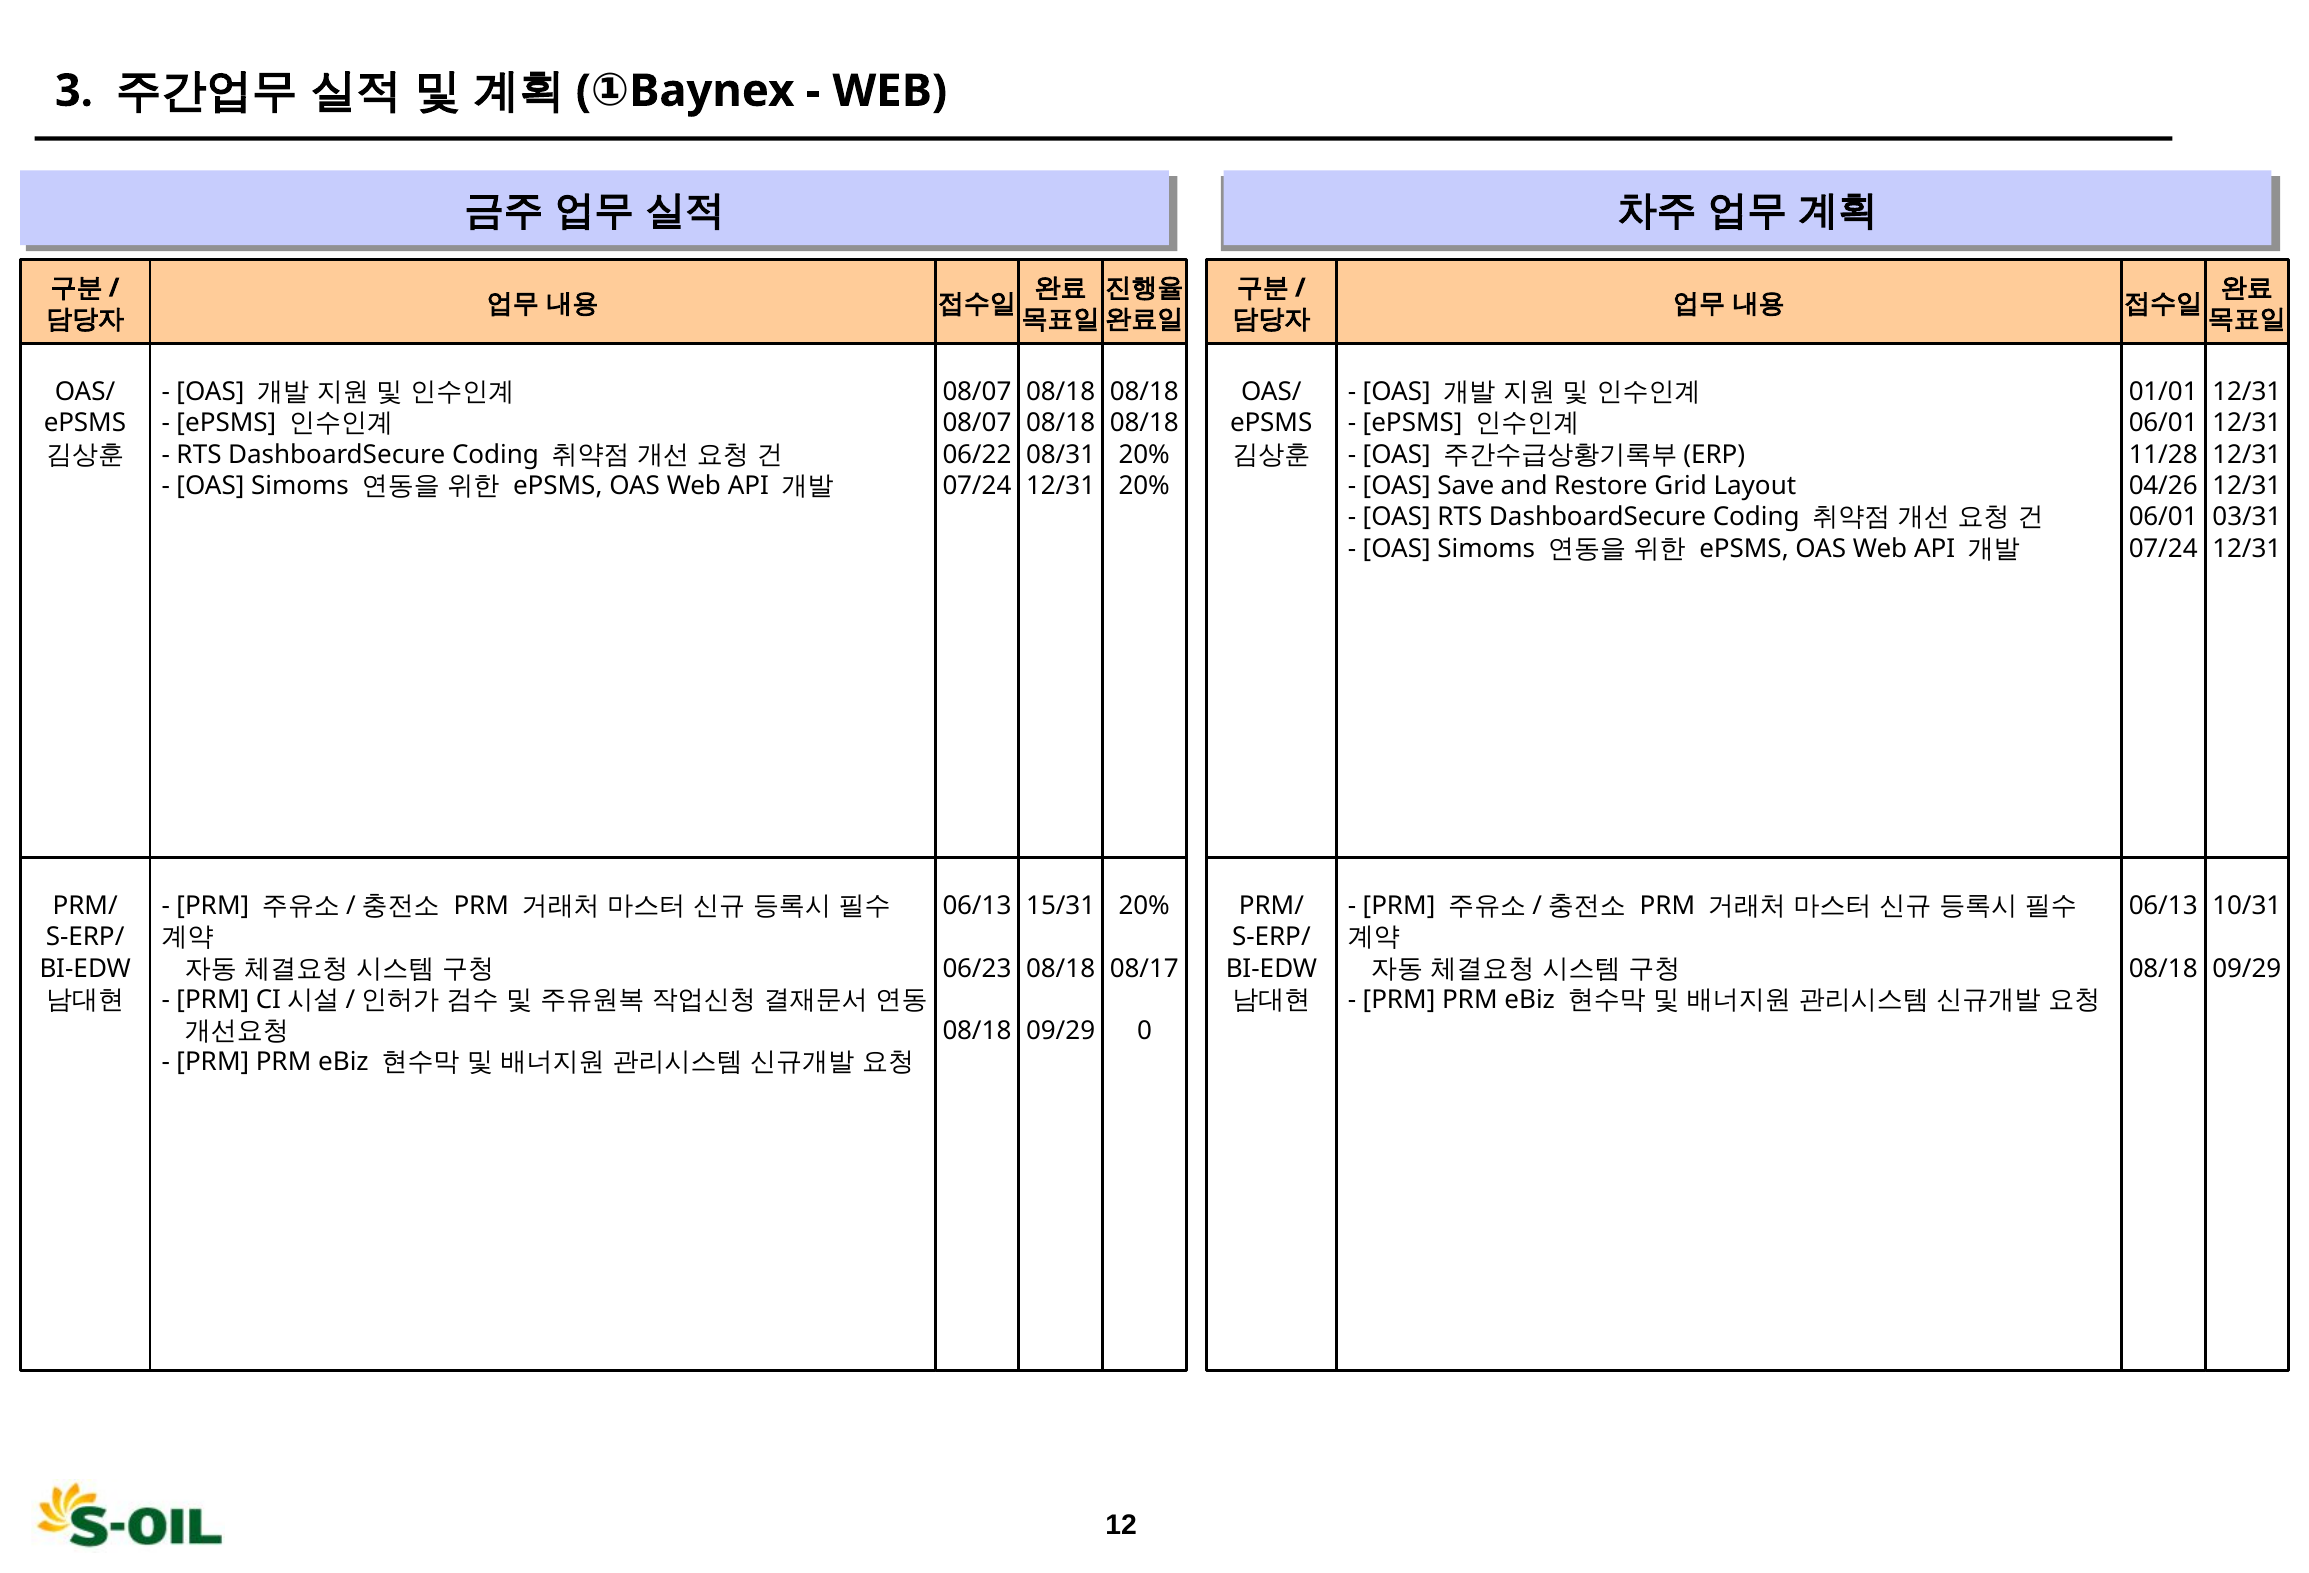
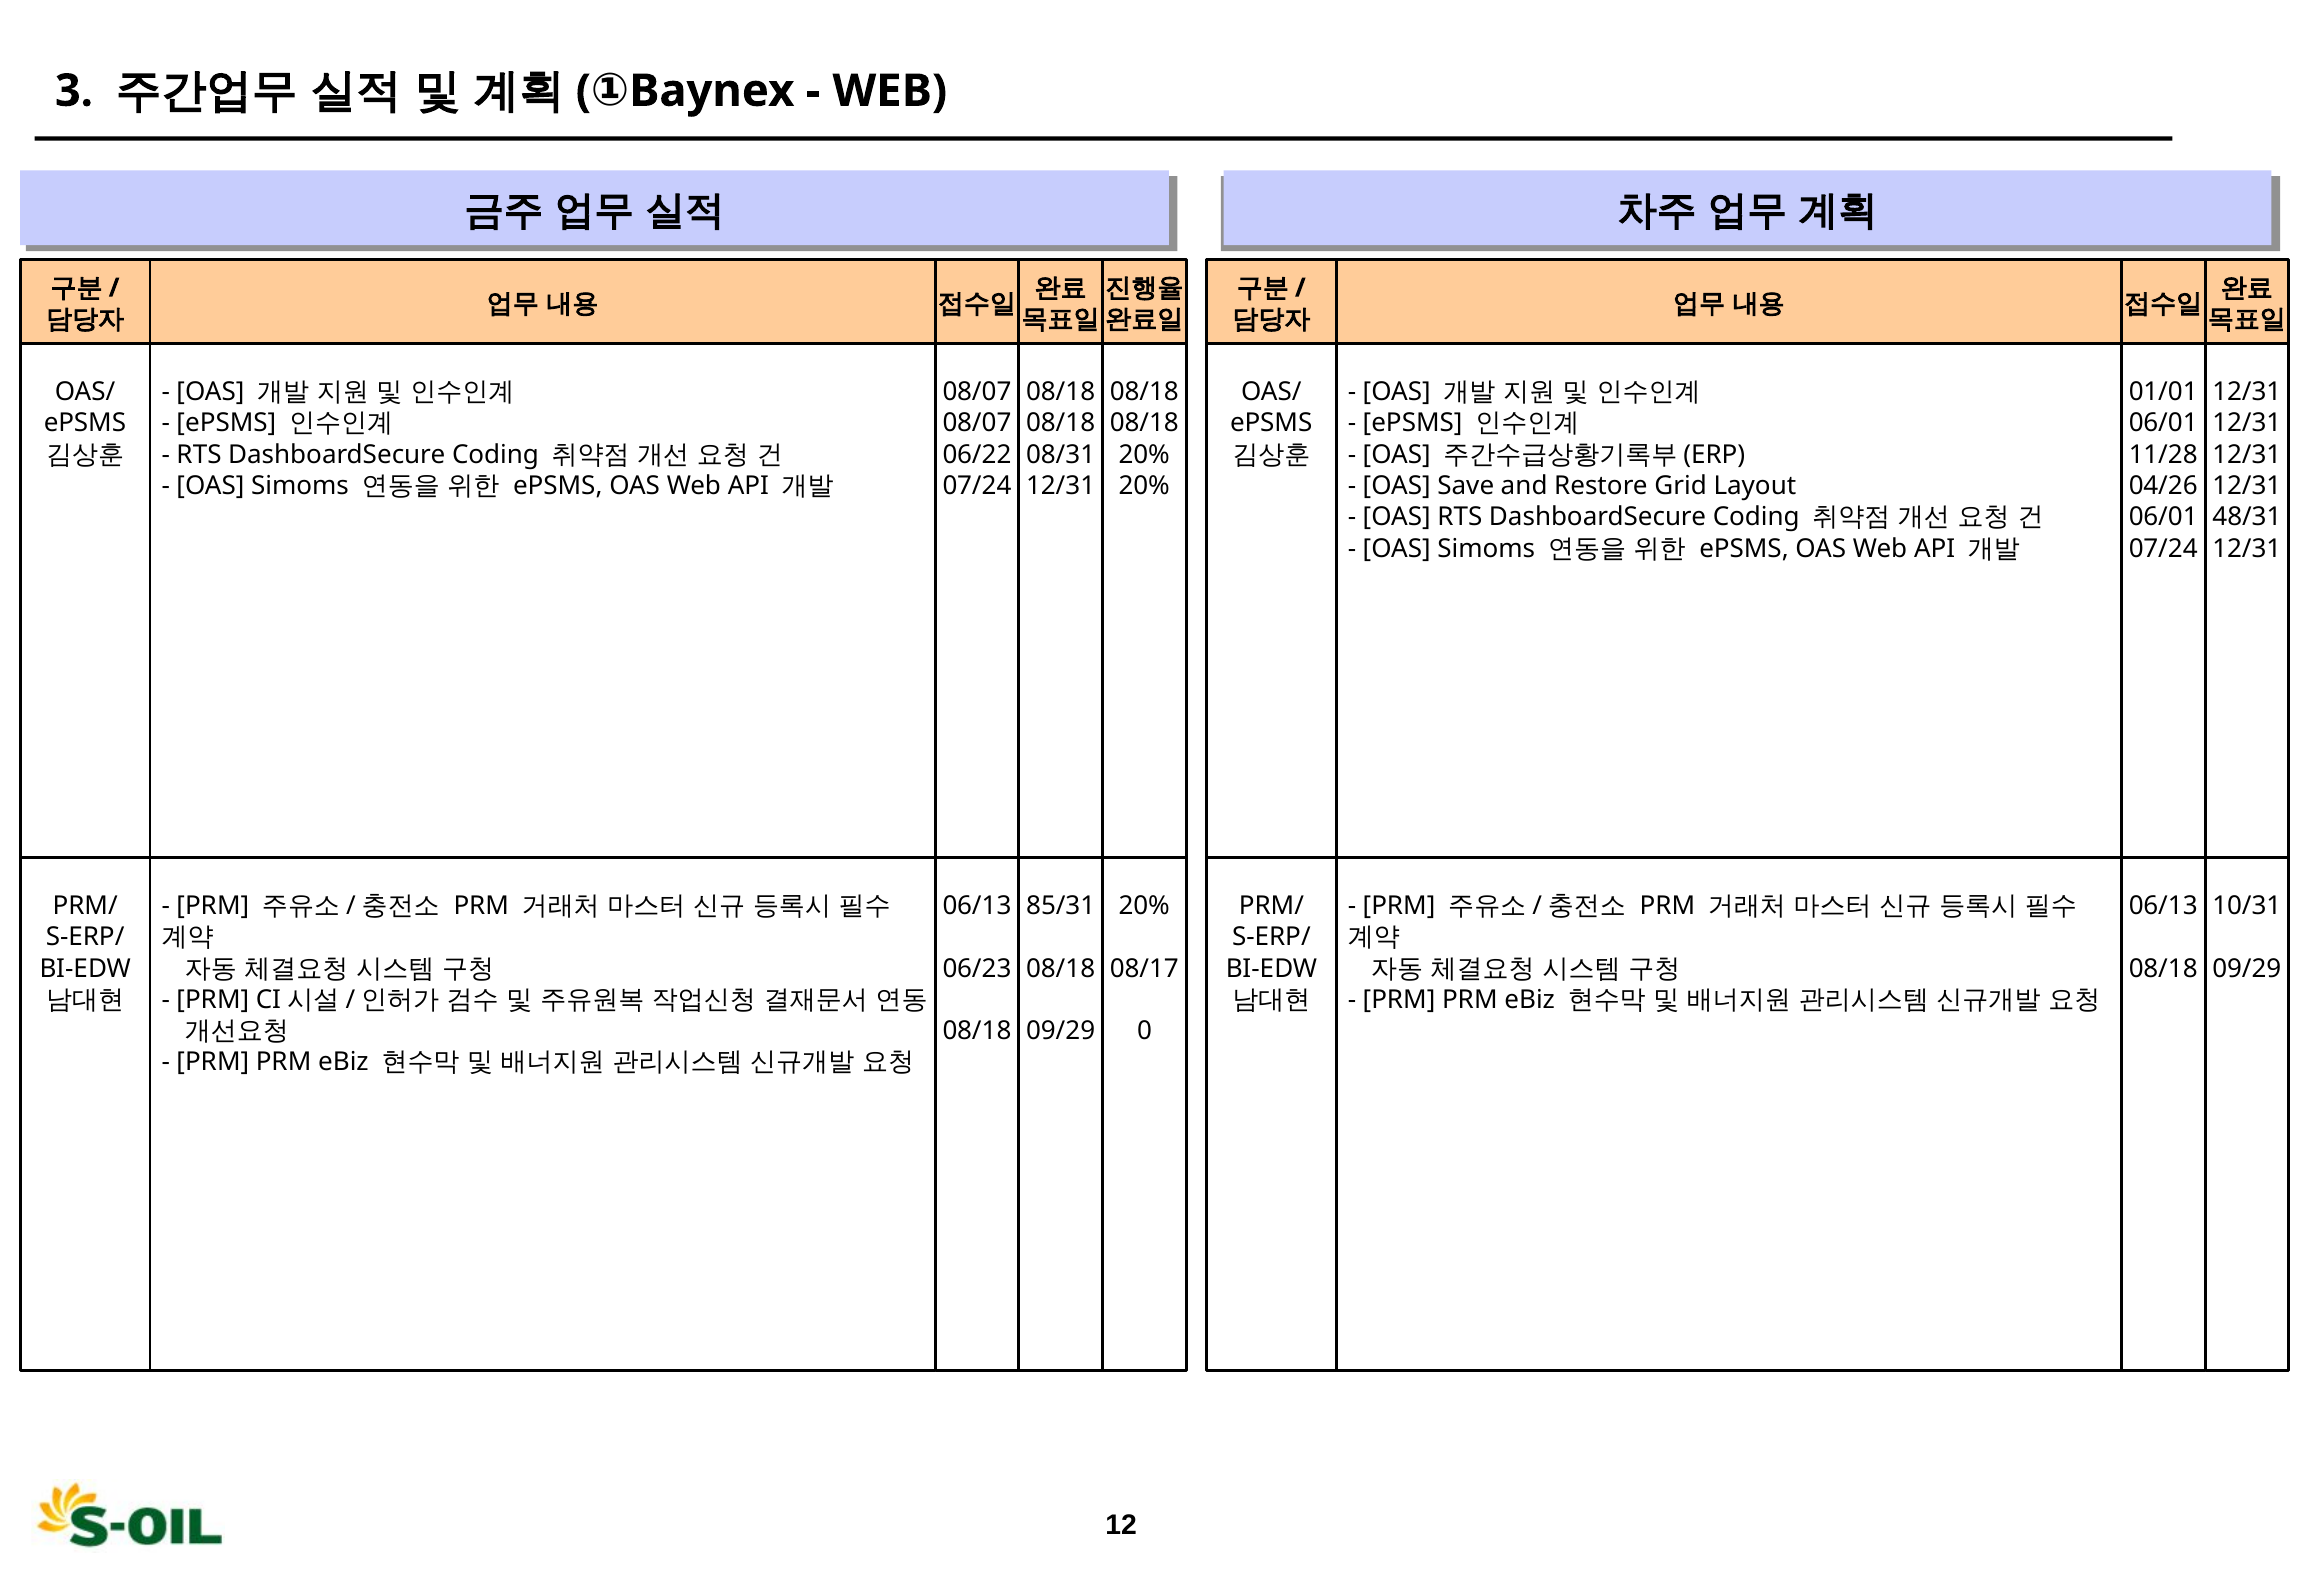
03/31: 03/31 -> 48/31 (2247, 517)
15/31: 15/31 -> 85/31 (1061, 906)
